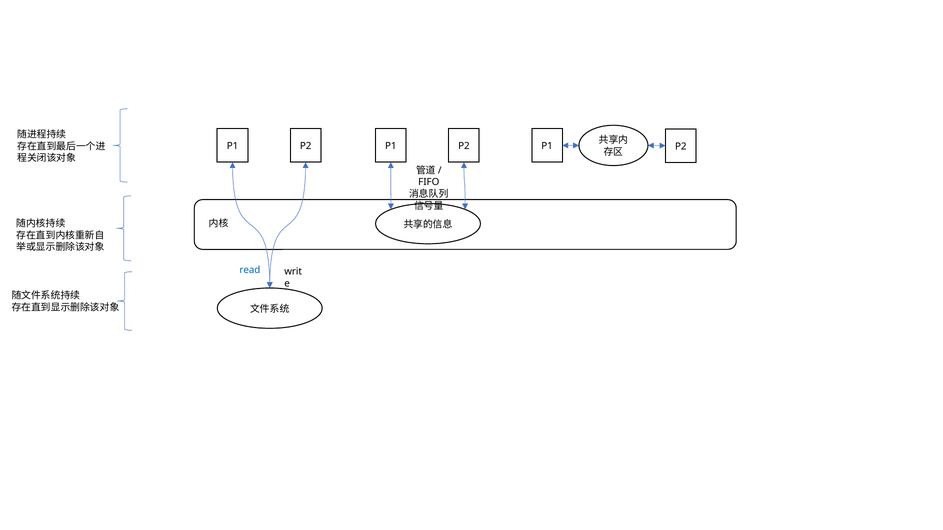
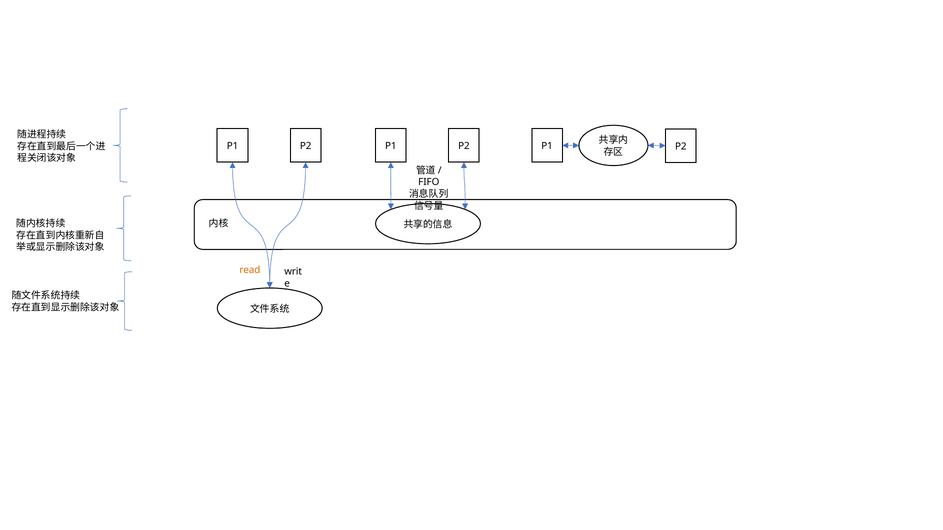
read colour: blue -> orange (250, 270)
